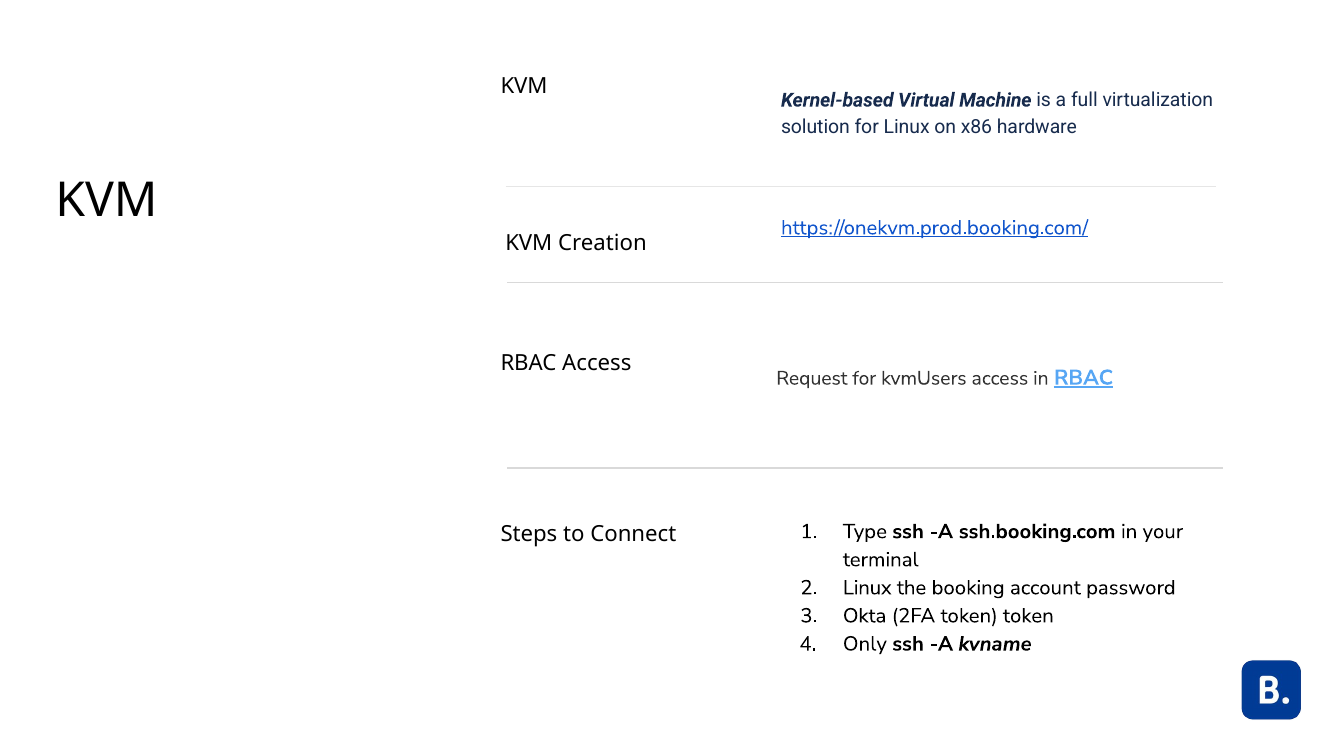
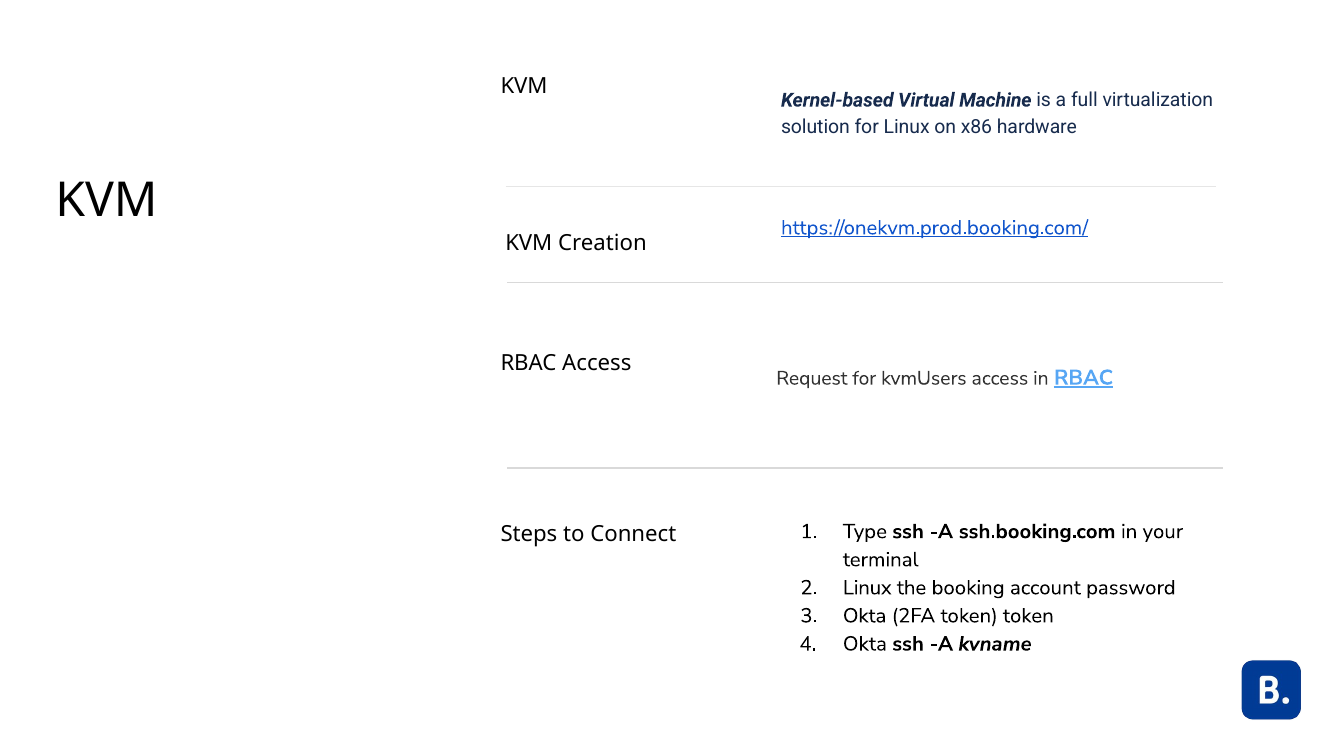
Only: Only -> Okta (865, 644)
